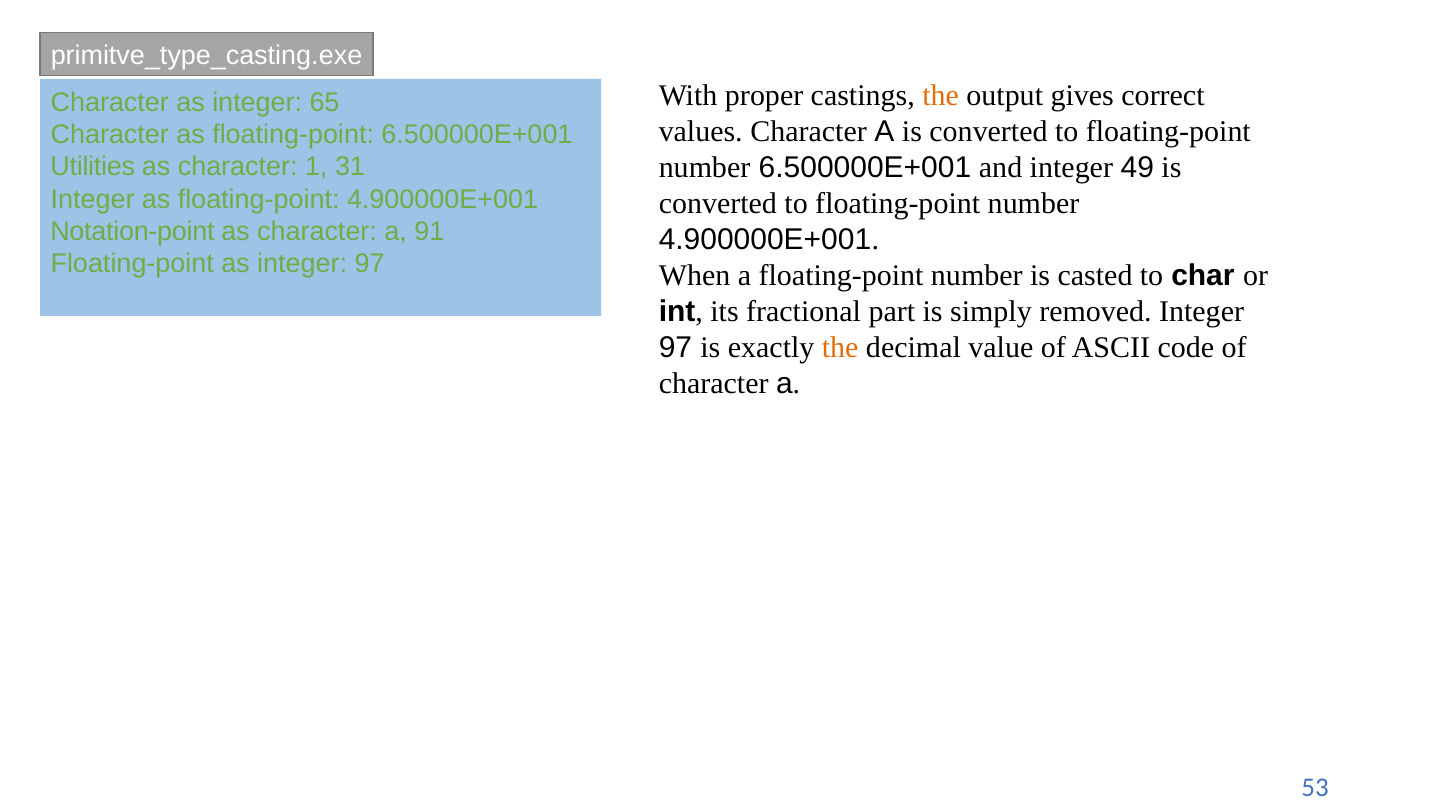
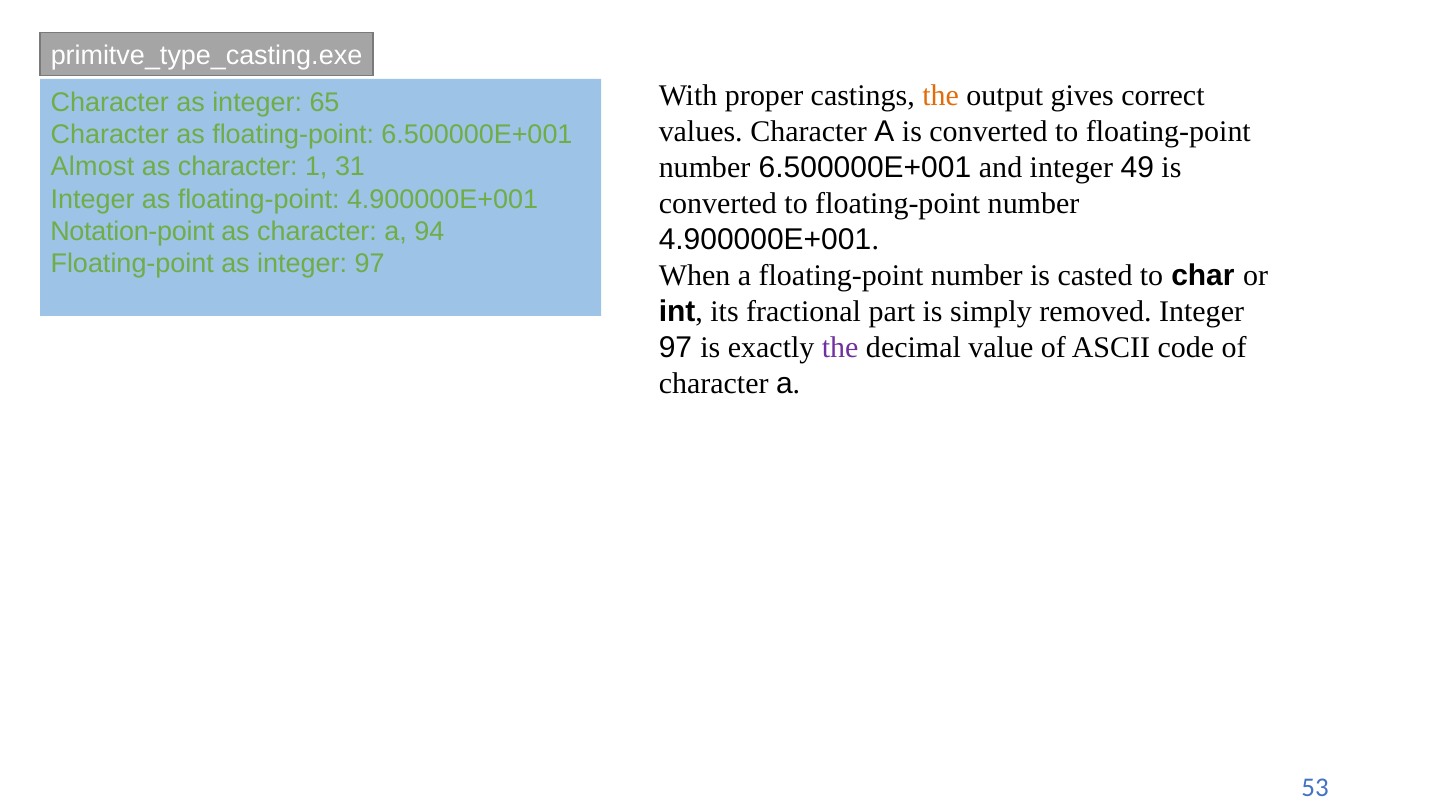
Utilities: Utilities -> Almost (92, 167)
91: 91 -> 94 (429, 232)
the colour: orange -> purple (840, 348)
